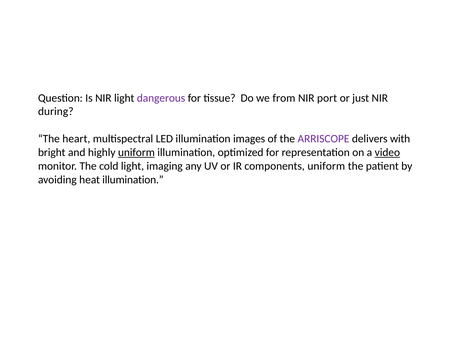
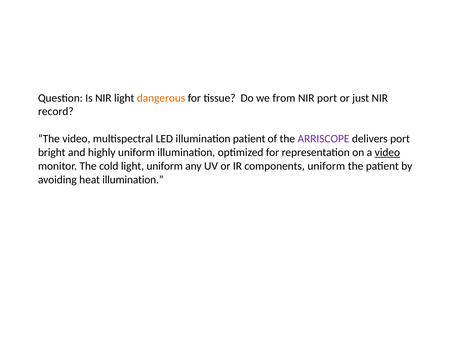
dangerous colour: purple -> orange (161, 98)
during: during -> record (56, 111)
The heart: heart -> video (76, 139)
illumination images: images -> patient (249, 139)
delivers with: with -> port (400, 139)
uniform underline: present -> none (136, 152)
light imaging: imaging -> uniform (165, 166)
